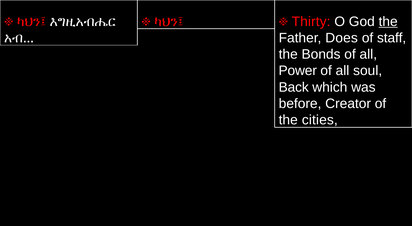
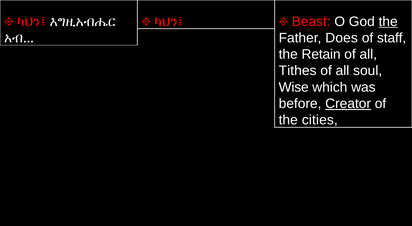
Thirty: Thirty -> Beast (311, 22)
Bonds: Bonds -> Retain (321, 55)
Power: Power -> Tithes (298, 71)
Back: Back -> Wise (294, 87)
Creator underline: none -> present (348, 104)
